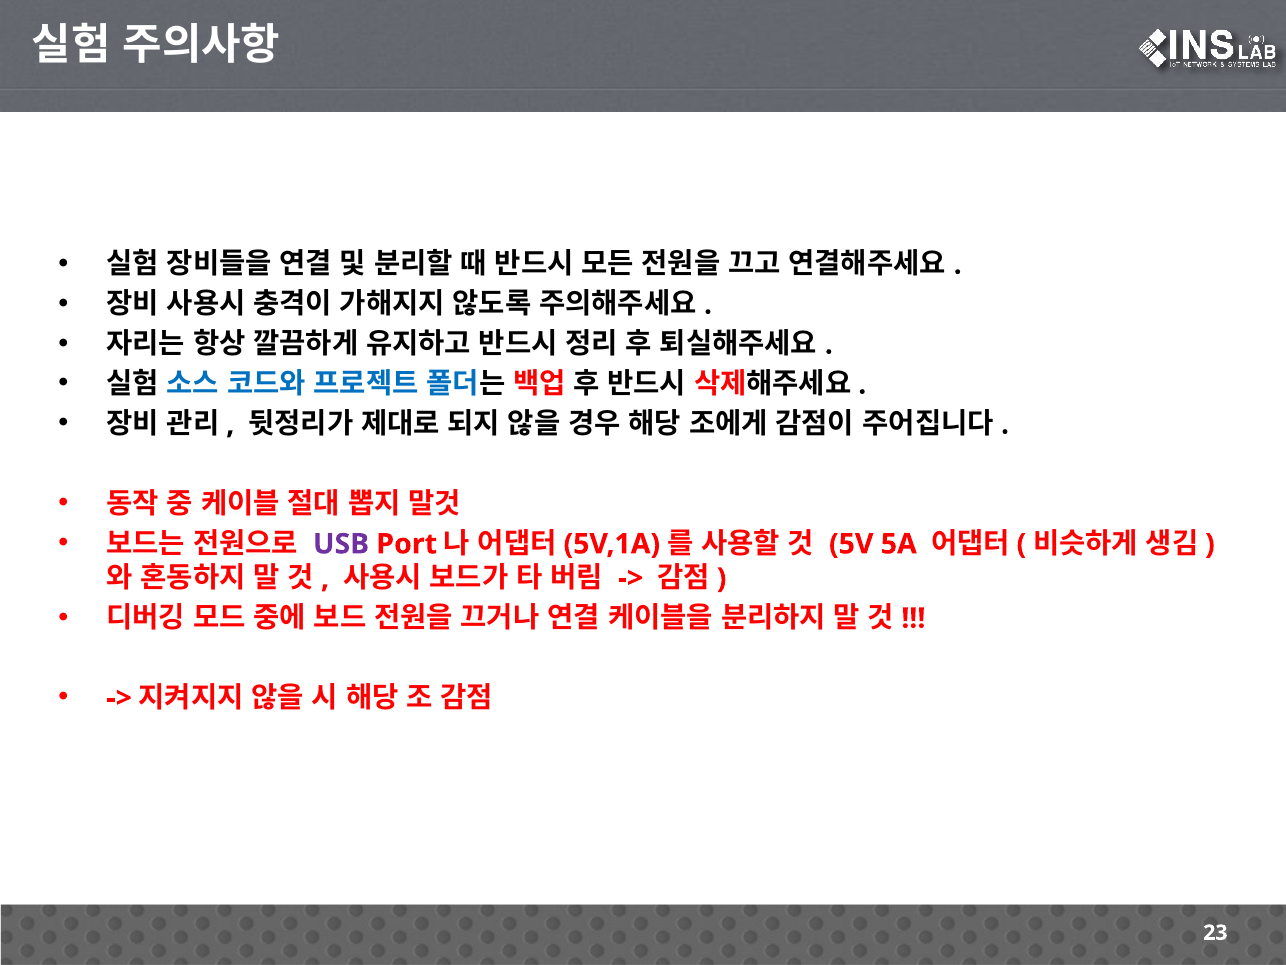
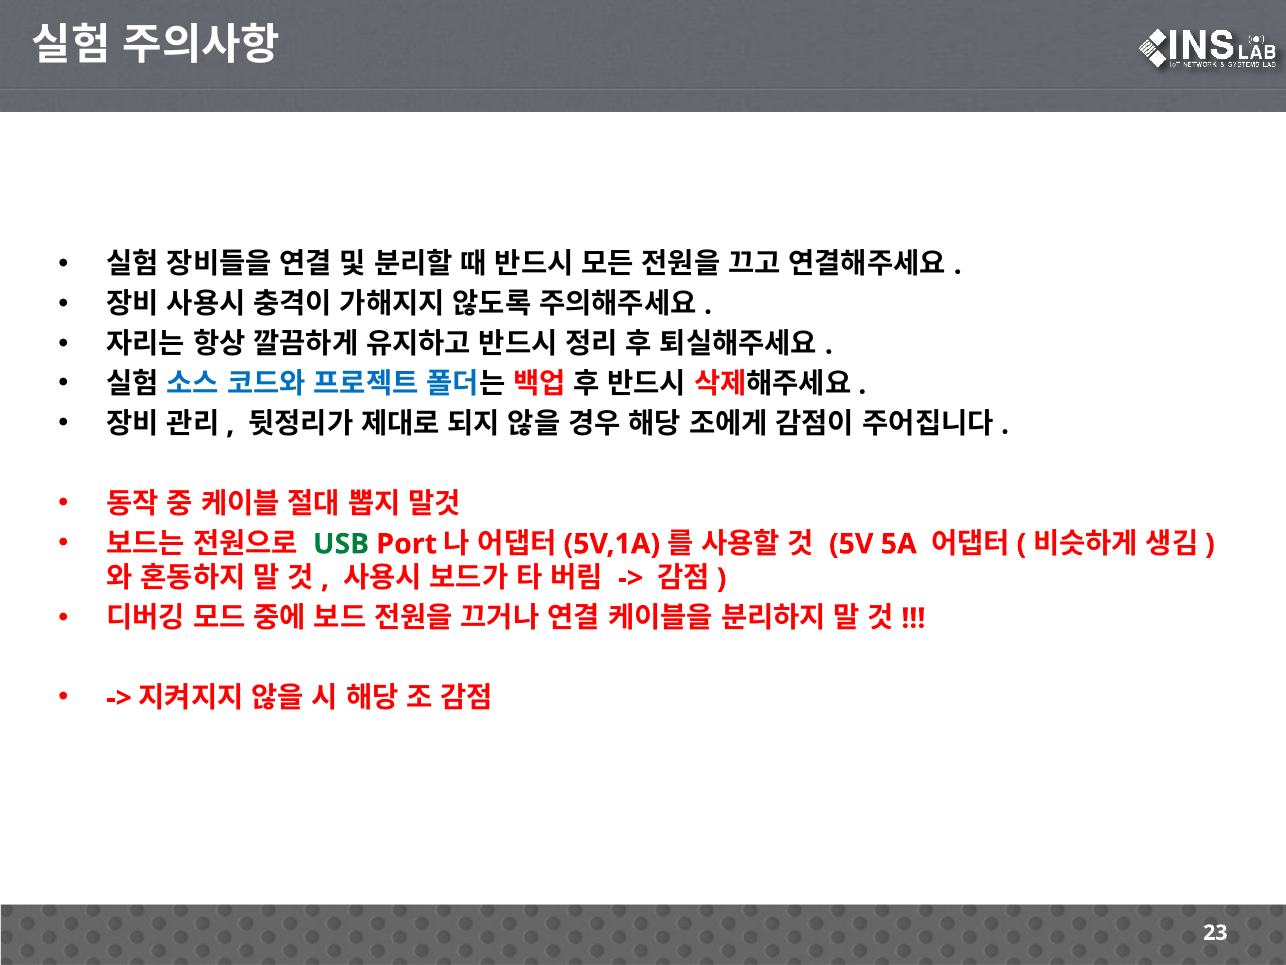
USB colour: purple -> green (341, 544)
